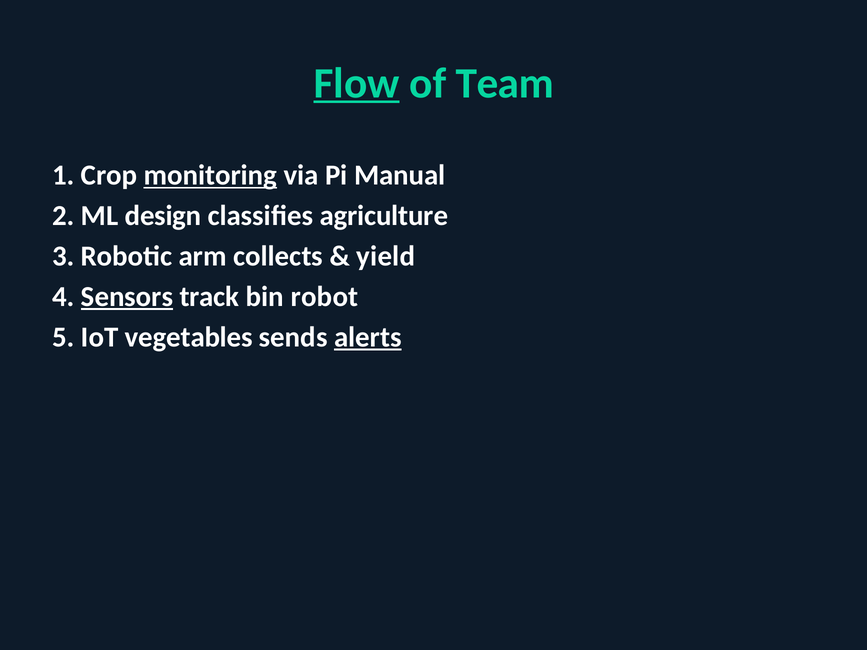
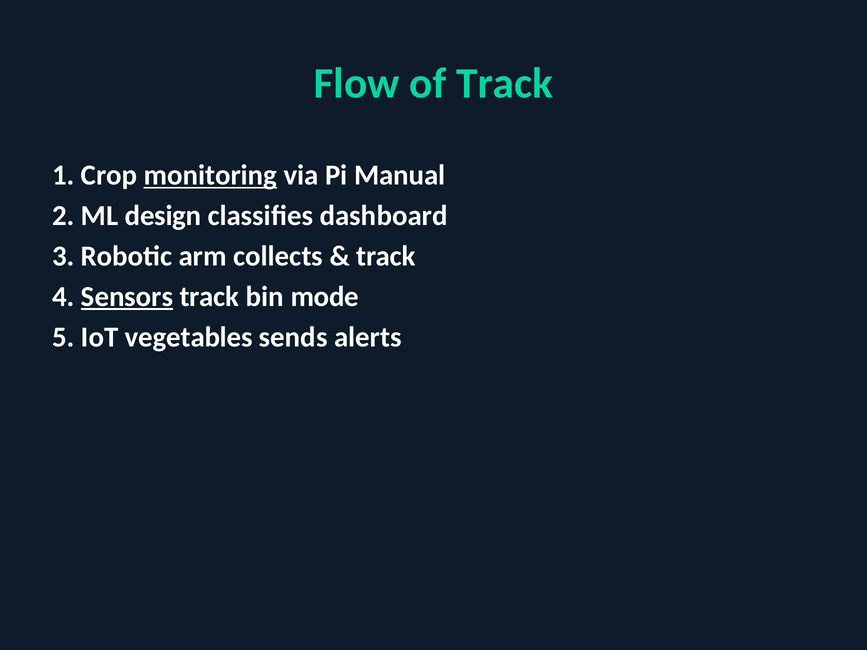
Flow underline: present -> none (357, 83)
of Team: Team -> Track (505, 83)
agriculture: agriculture -> dashboard (384, 216)
yield: yield -> track (386, 256)
robot: robot -> mode (325, 297)
alerts underline: present -> none (368, 337)
